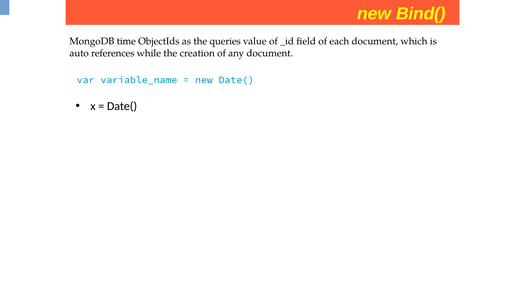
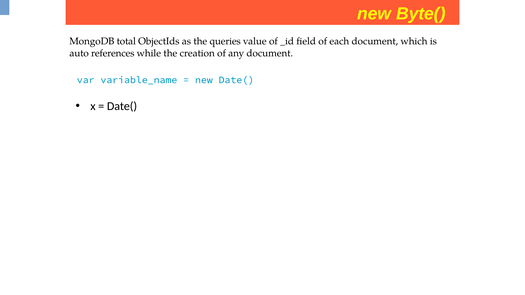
Bind(: Bind( -> Byte( (421, 14)
time: time -> total (126, 41)
